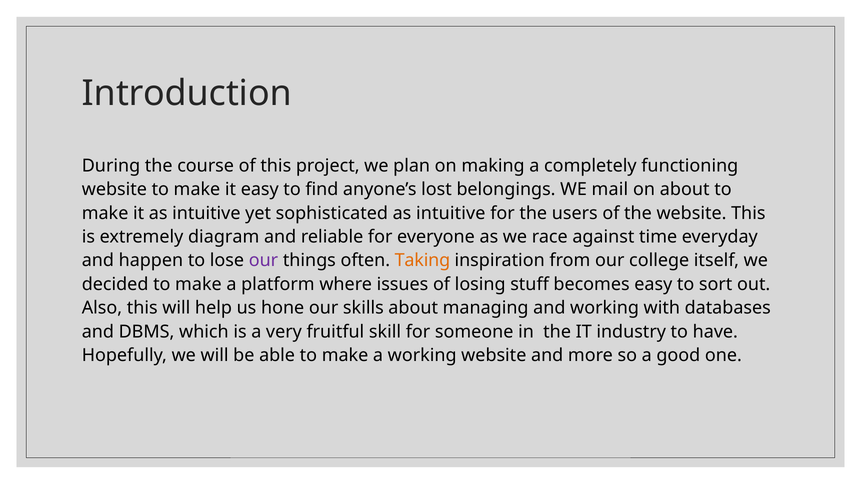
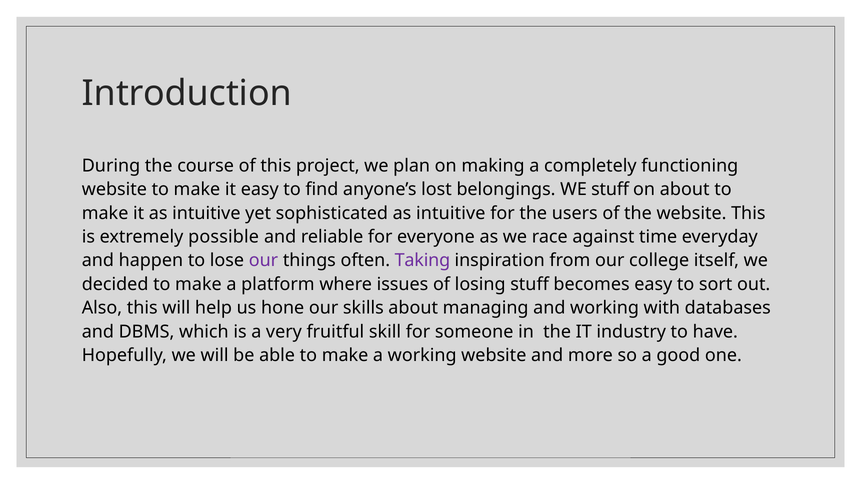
WE mail: mail -> stuff (610, 190)
diagram: diagram -> possible (224, 237)
Taking colour: orange -> purple (422, 261)
